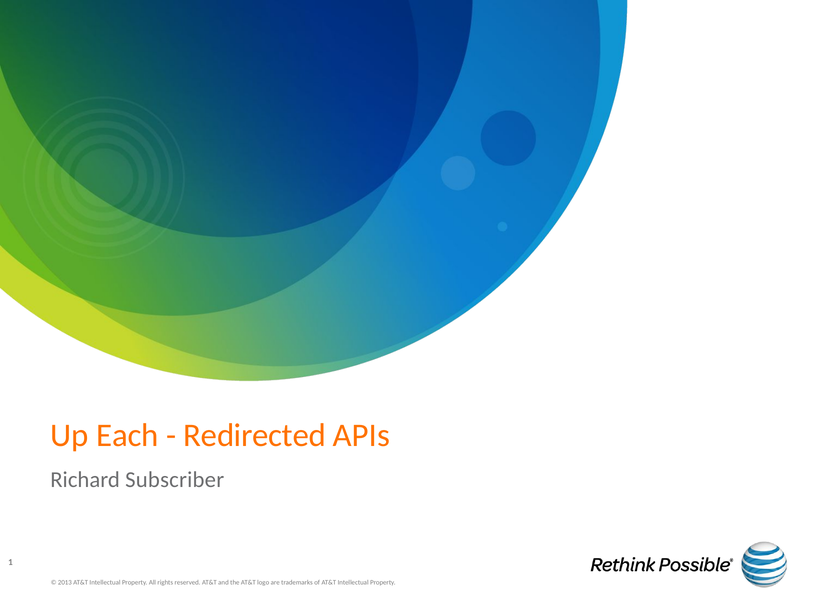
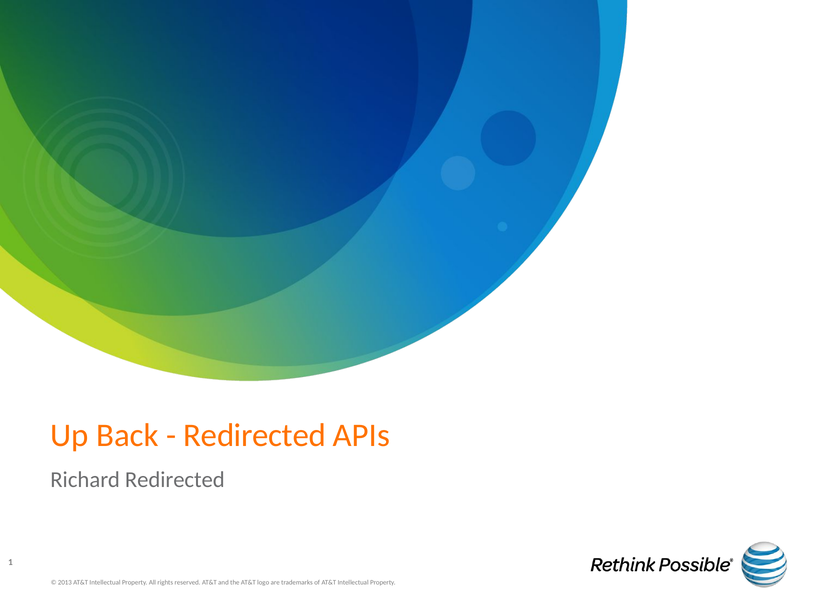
Each: Each -> Back (127, 435)
Richard Subscriber: Subscriber -> Redirected (175, 480)
